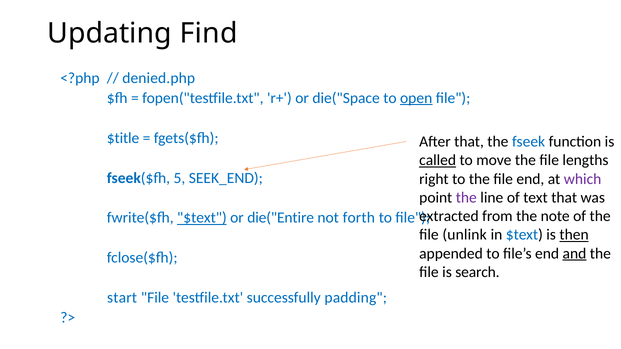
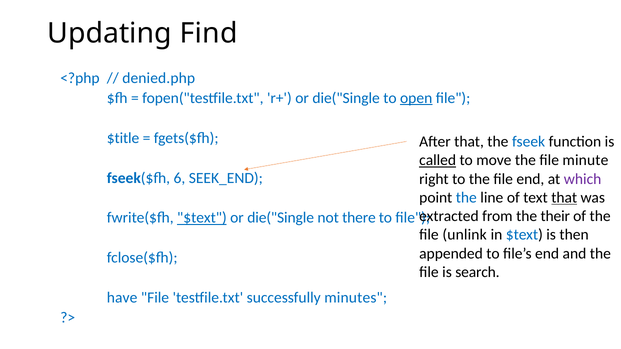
r+ or die("Space: die("Space -> die("Single (346, 98)
lengths: lengths -> minute (585, 161)
5: 5 -> 6 (179, 178)
the colour: purple -> blue (466, 198)
that underline: none -> present (564, 198)
note: note -> their (555, 216)
die("Entire: die("Entire -> die("Single (281, 218)
forth: forth -> there (359, 218)
then underline: present -> none (574, 235)
and underline: present -> none (574, 254)
start: start -> have (122, 298)
padding: padding -> minutes (356, 298)
